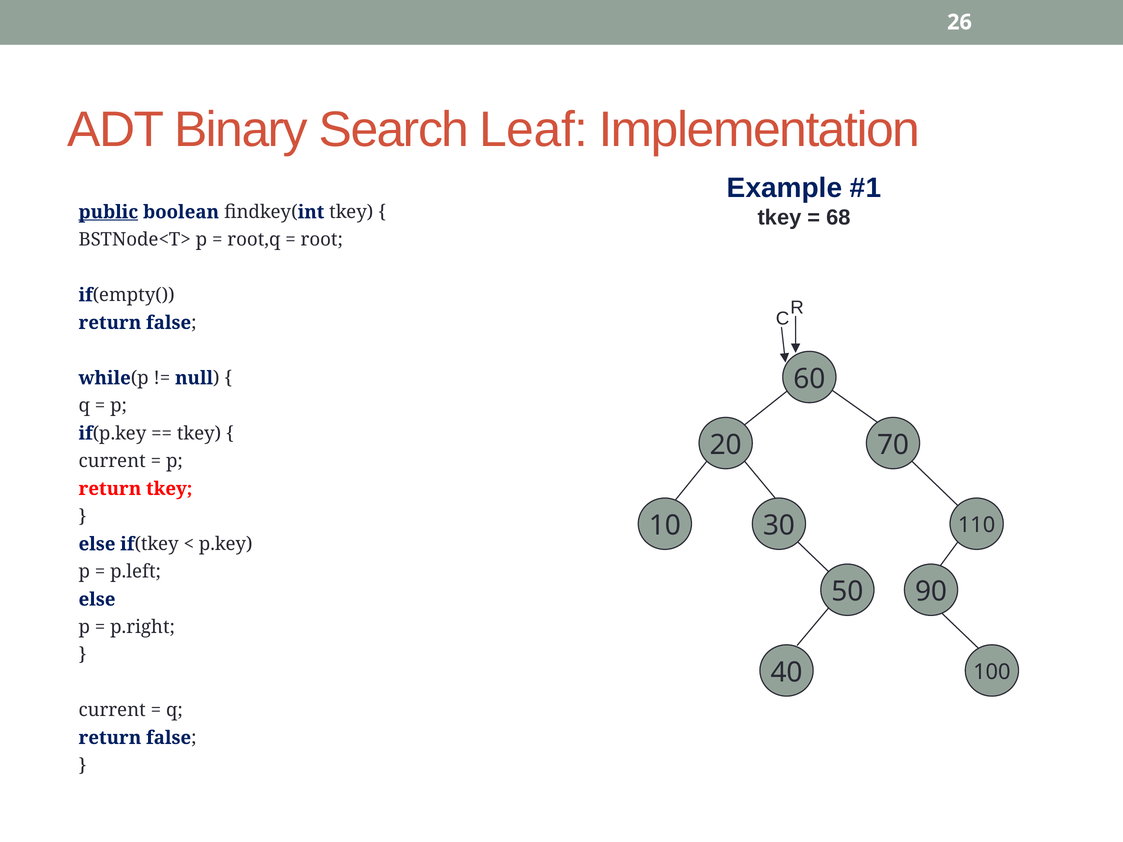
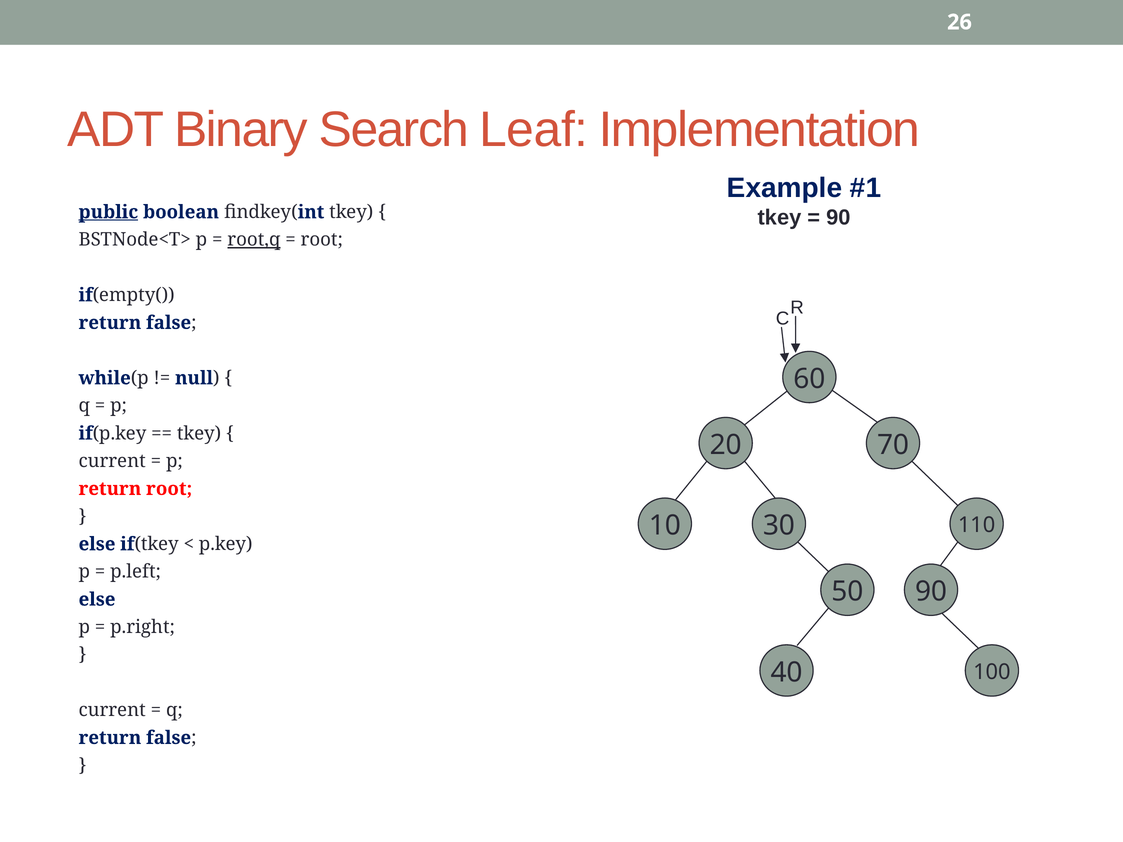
68: 68 -> 90 (838, 217)
root,q underline: none -> present (254, 240)
return tkey: tkey -> root (169, 489)
